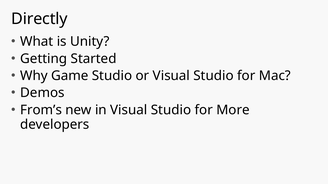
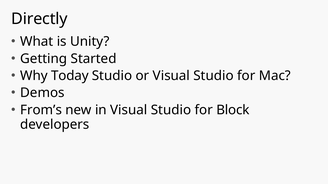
Game: Game -> Today (70, 76)
More: More -> Block (233, 110)
